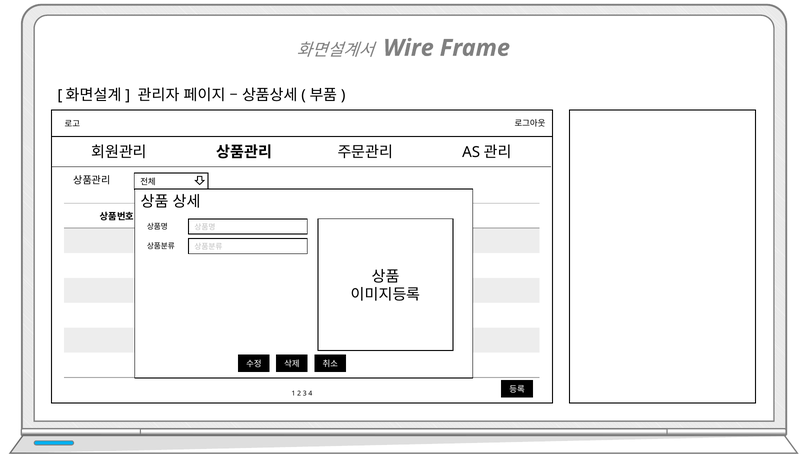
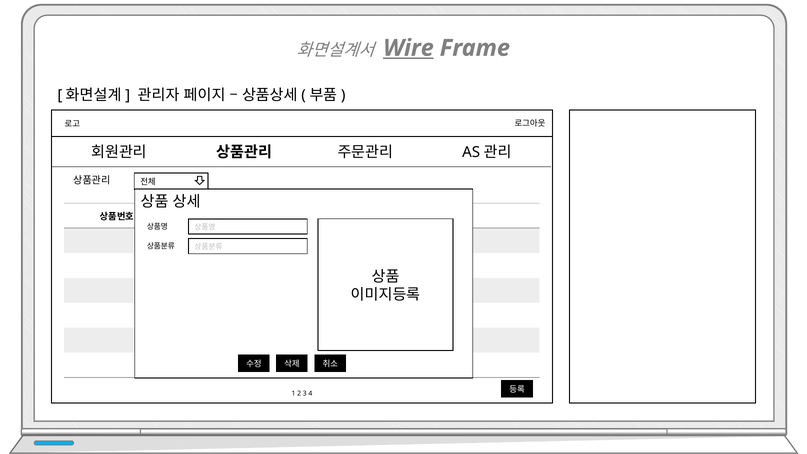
Wire underline: none -> present (408, 48)
